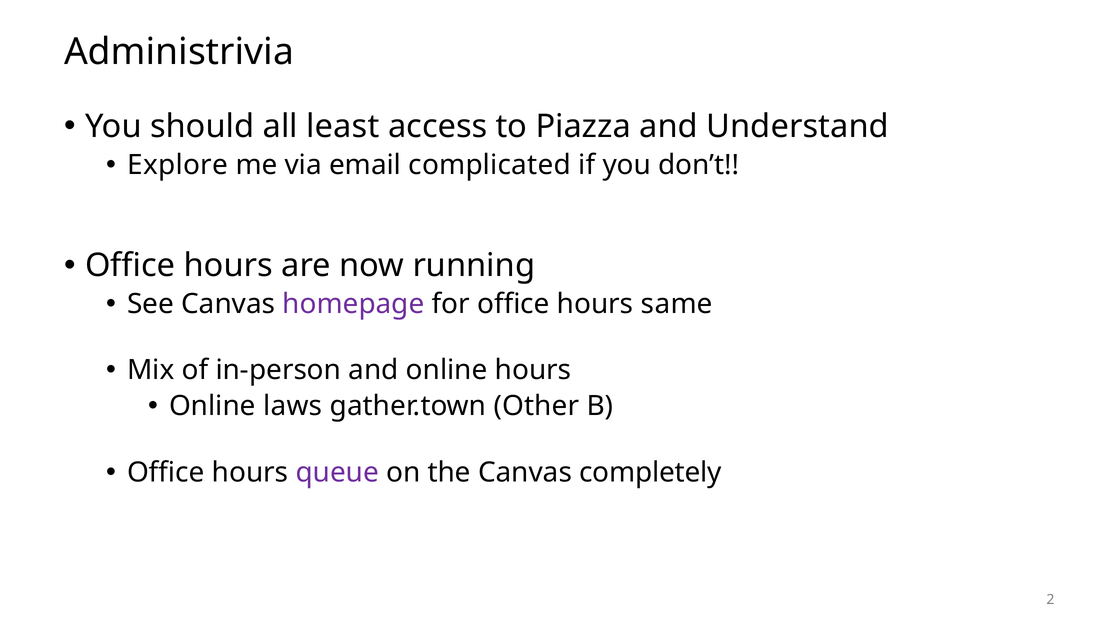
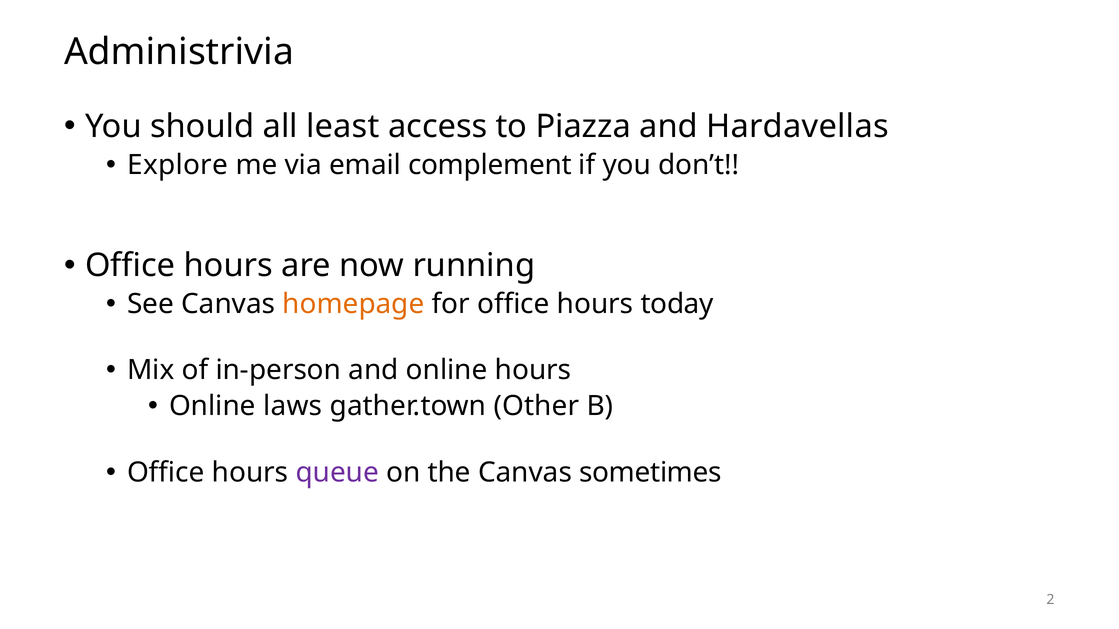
Understand: Understand -> Hardavellas (797, 127)
complicated: complicated -> complement (490, 165)
homepage colour: purple -> orange (353, 304)
same: same -> today (677, 304)
completely: completely -> sometimes (650, 473)
